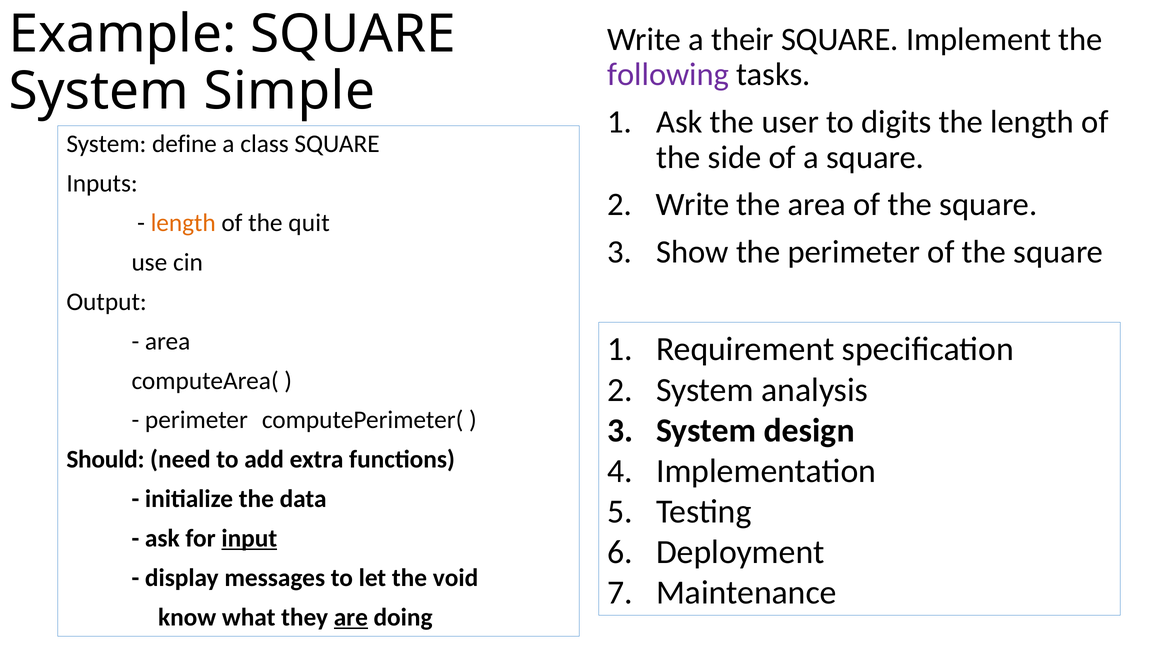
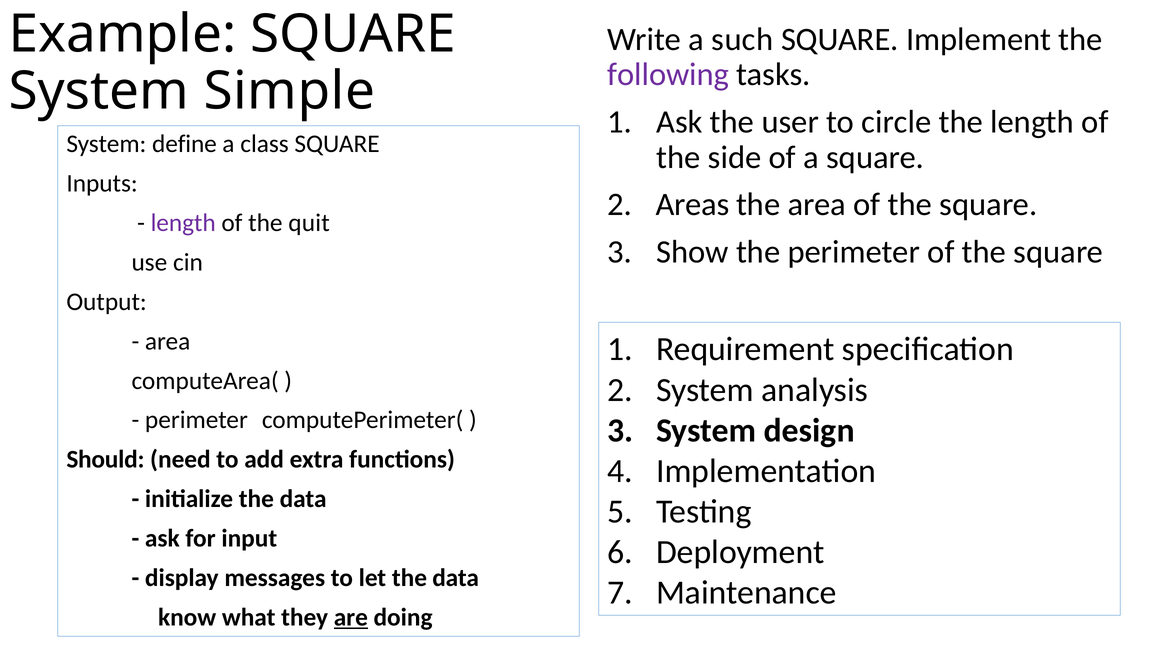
their: their -> such (742, 39)
digits: digits -> circle (896, 122)
Write: Write -> Areas (693, 205)
length colour: orange -> purple (183, 223)
input underline: present -> none (249, 538)
let the void: void -> data (456, 578)
